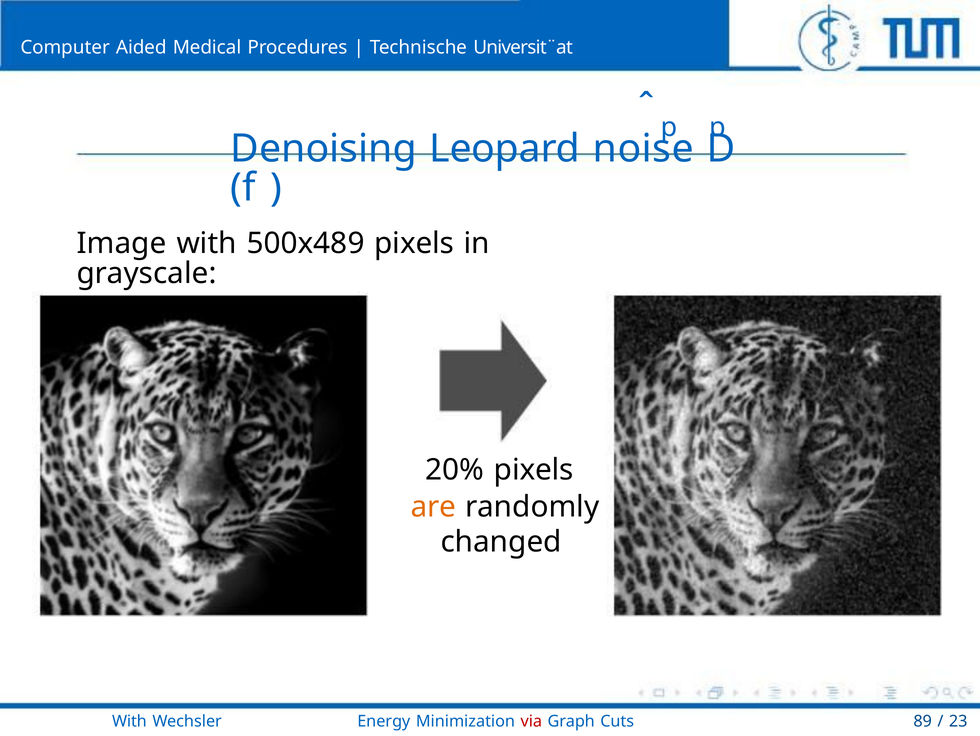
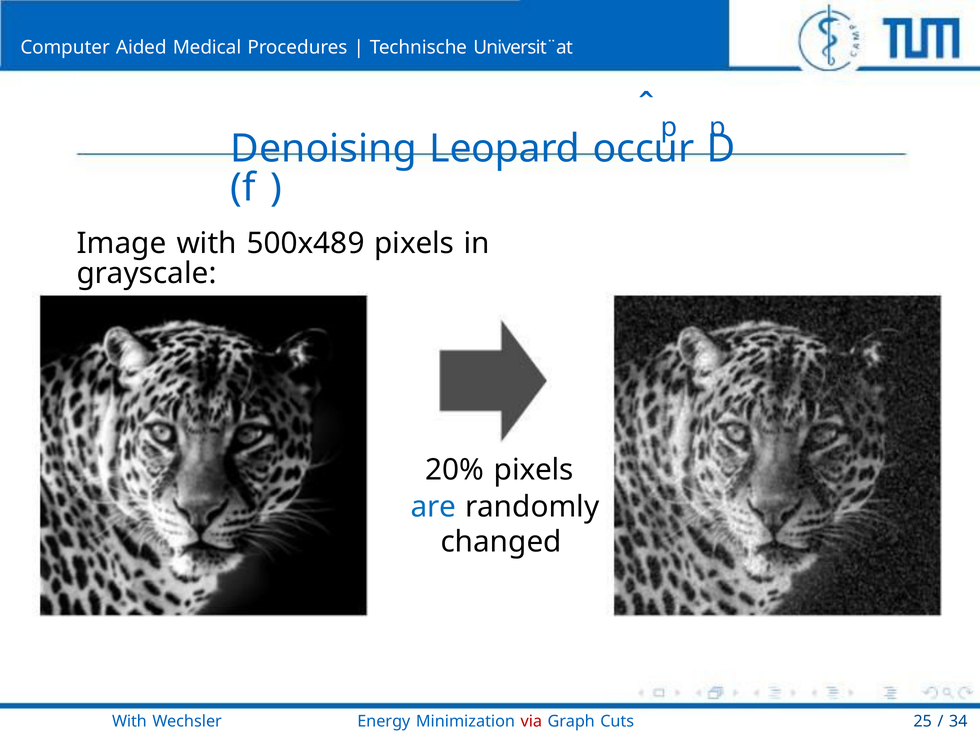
noise: noise -> occur (644, 149)
are colour: orange -> blue (433, 507)
89: 89 -> 25 (923, 722)
23: 23 -> 34 (958, 722)
